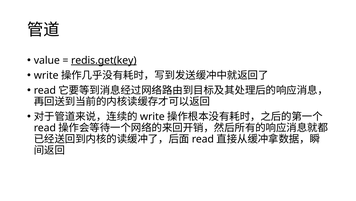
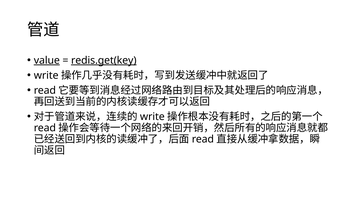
value underline: none -> present (47, 60)
